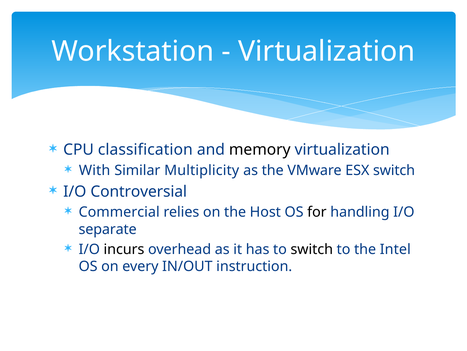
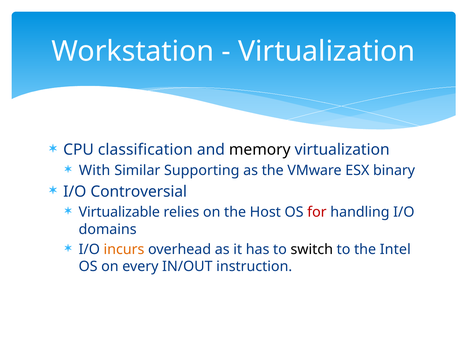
Multiplicity: Multiplicity -> Supporting (202, 170)
ESX switch: switch -> binary (394, 170)
Commercial: Commercial -> Virtualizable (119, 212)
for colour: black -> red (317, 212)
separate: separate -> domains (108, 229)
incurs colour: black -> orange (124, 249)
